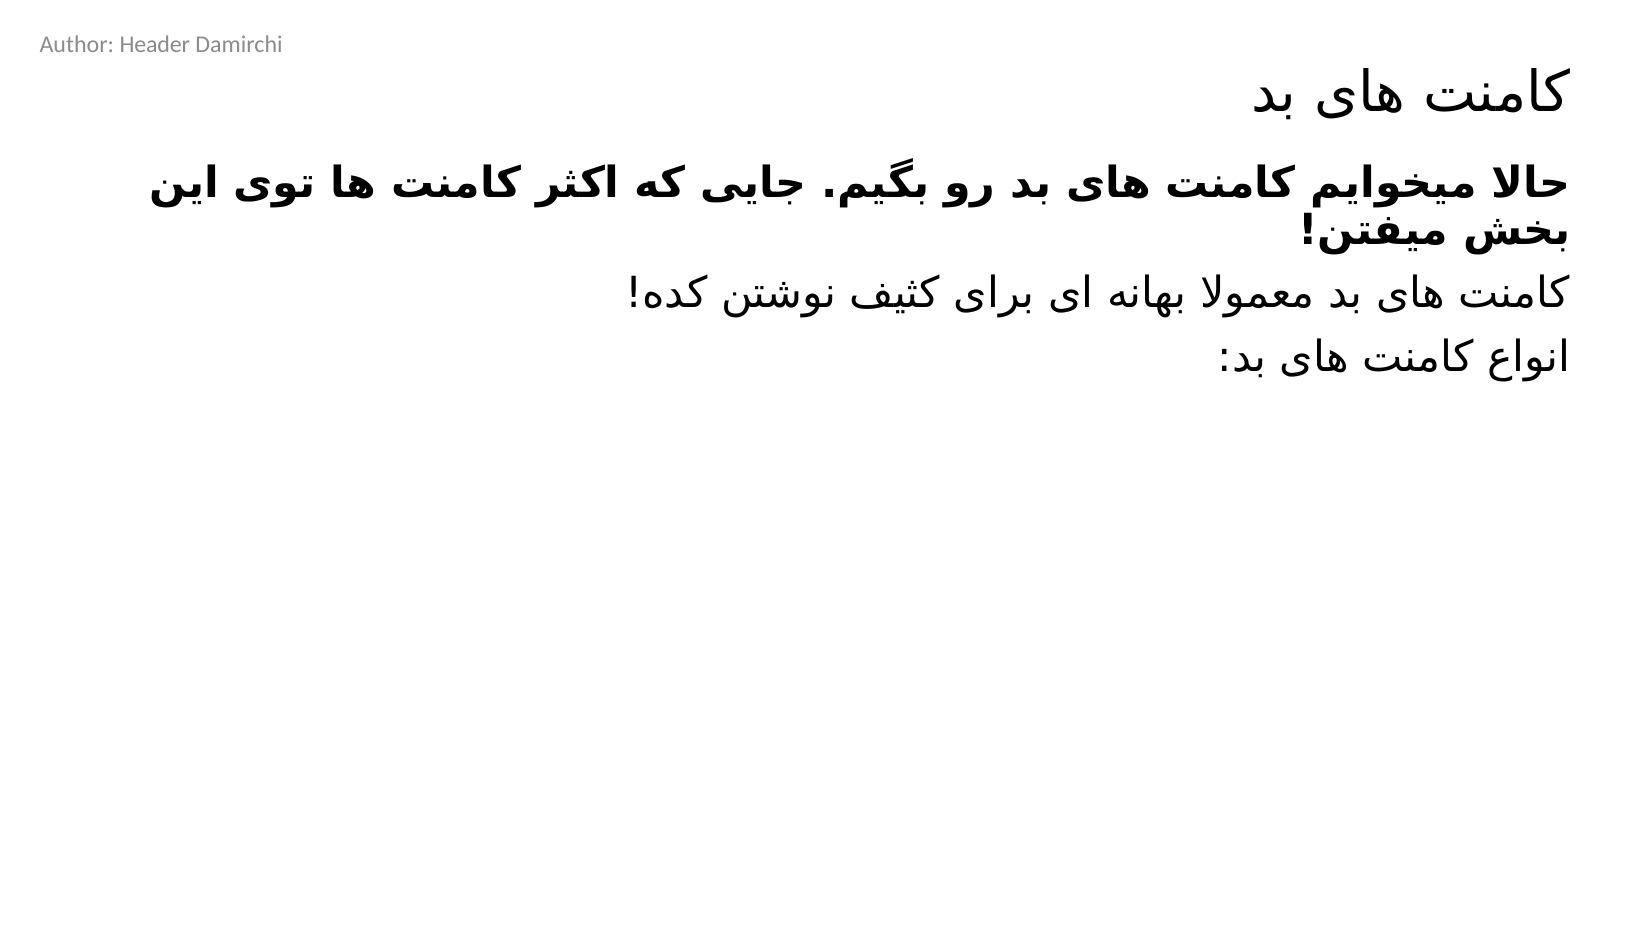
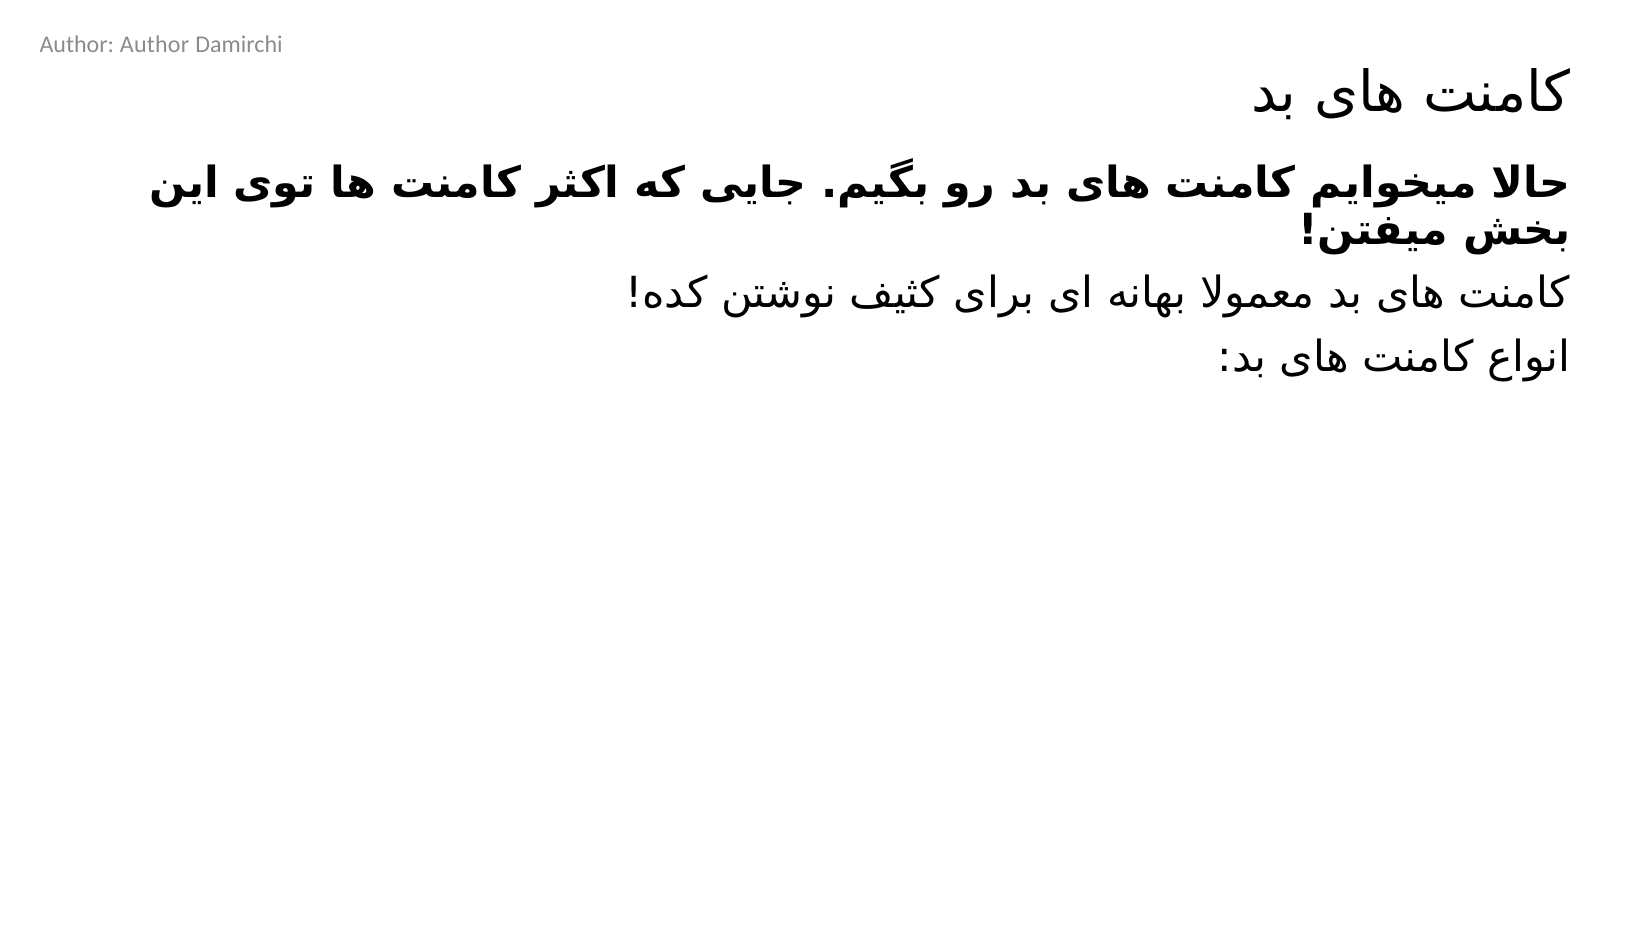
Author Header: Header -> Author (155, 45)
